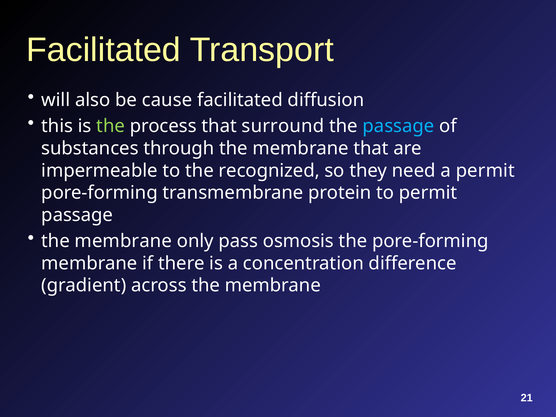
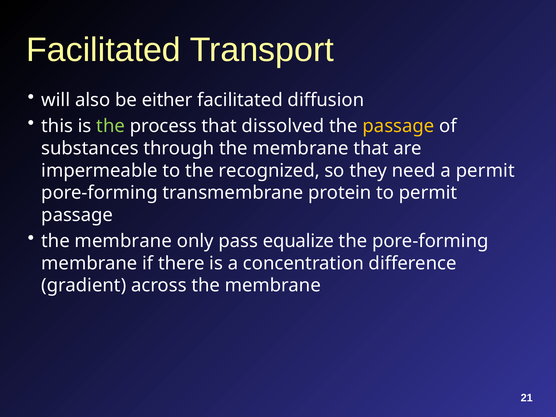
cause: cause -> either (167, 100)
surround: surround -> dissolved (283, 126)
passage colour: light blue -> yellow (398, 126)
osmosis: osmosis -> equalize (298, 241)
